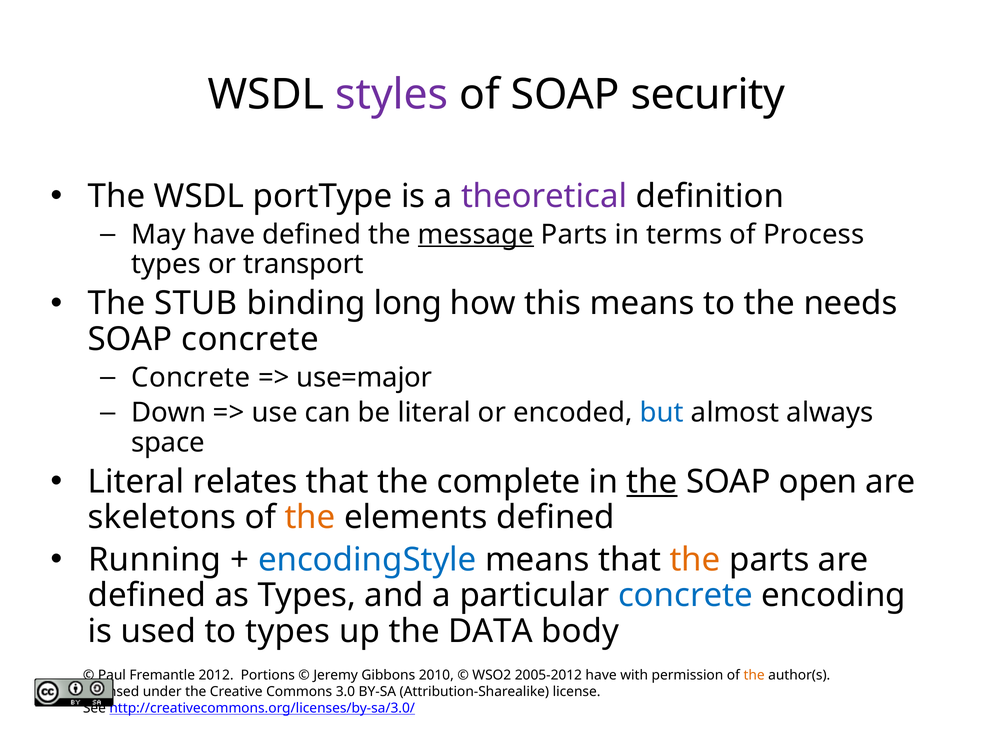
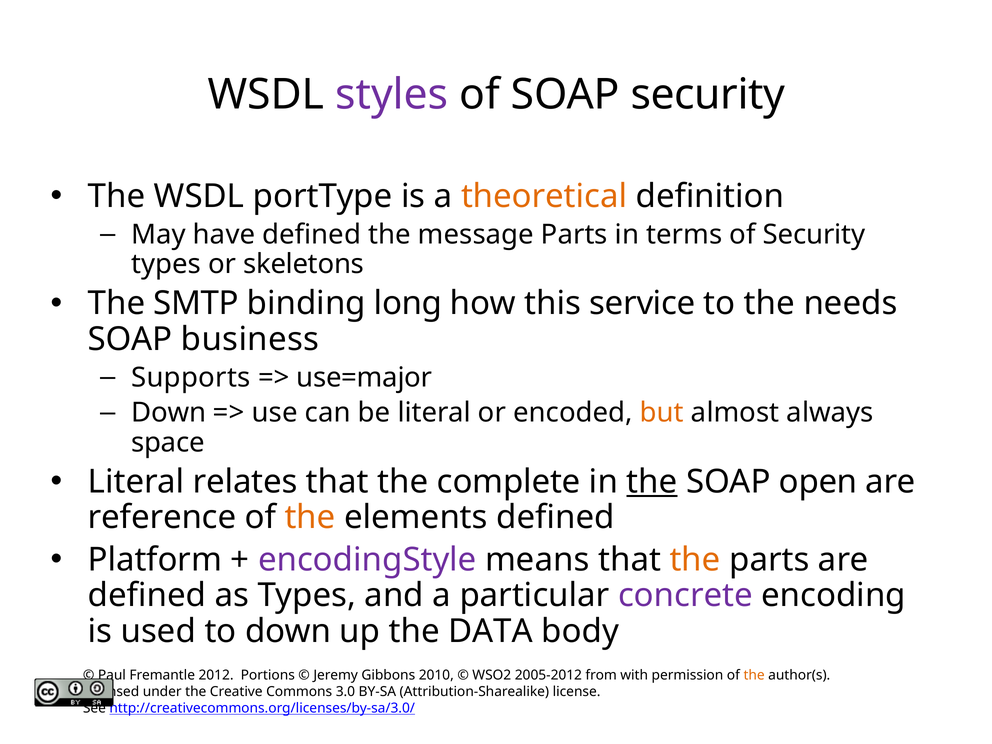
theoretical colour: purple -> orange (544, 196)
message underline: present -> none (476, 234)
of Process: Process -> Security (814, 234)
transport: transport -> skeletons (304, 264)
STUB: STUB -> SMTP (196, 304)
this means: means -> service (642, 304)
SOAP concrete: concrete -> business (250, 339)
Concrete: Concrete -> Supports (191, 378)
but colour: blue -> orange (662, 413)
skeletons: skeletons -> reference (162, 518)
Running: Running -> Platform (155, 560)
encodingStyle colour: blue -> purple (367, 560)
concrete colour: blue -> purple (685, 596)
to types: types -> down (288, 631)
have: have -> from (601, 675)
